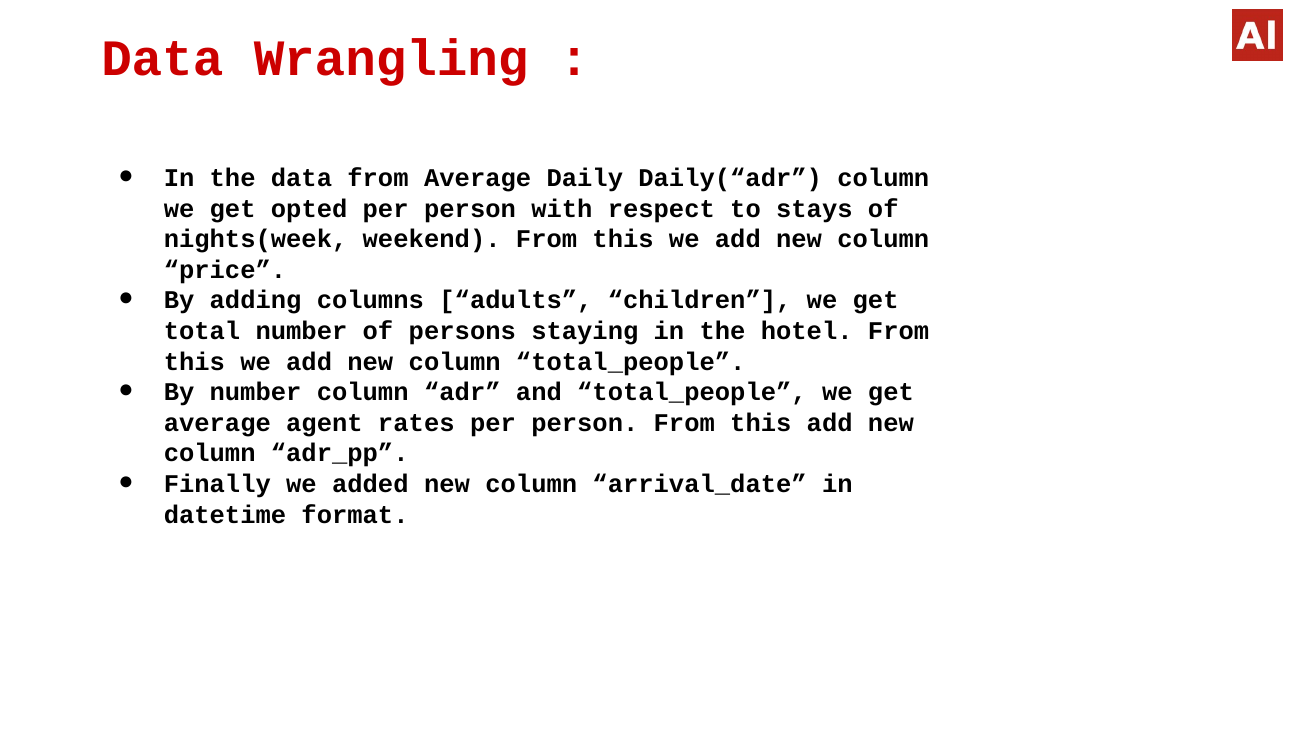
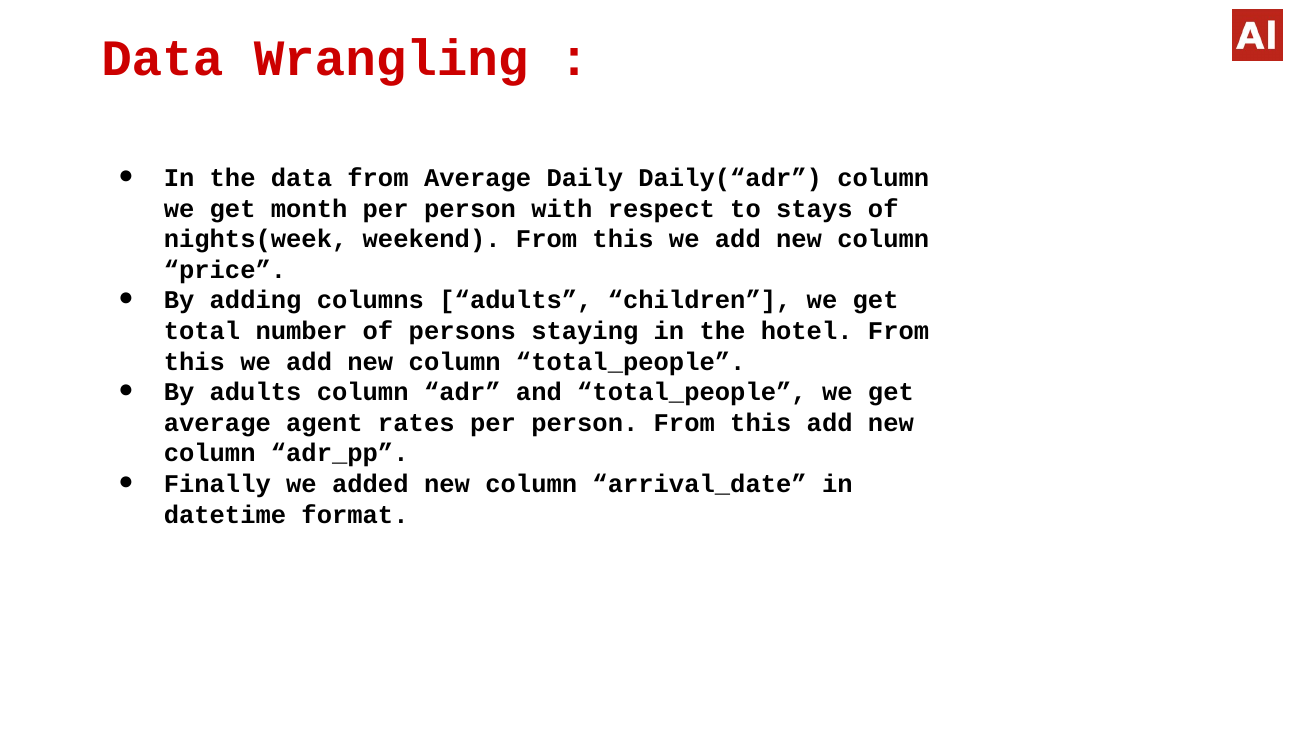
opted: opted -> month (309, 209)
By number: number -> adults (256, 392)
